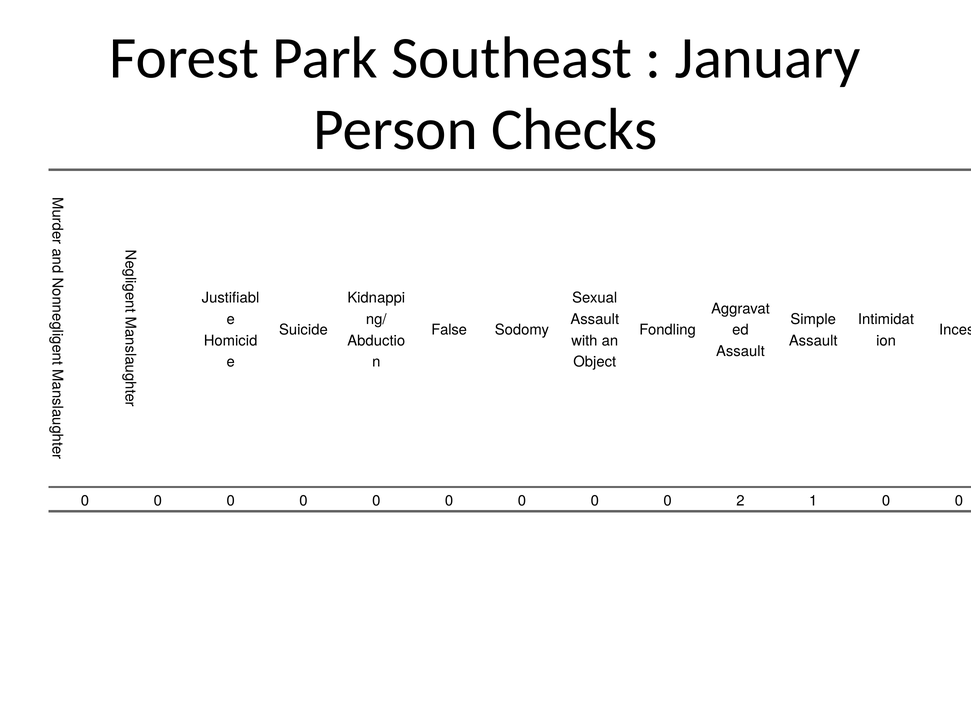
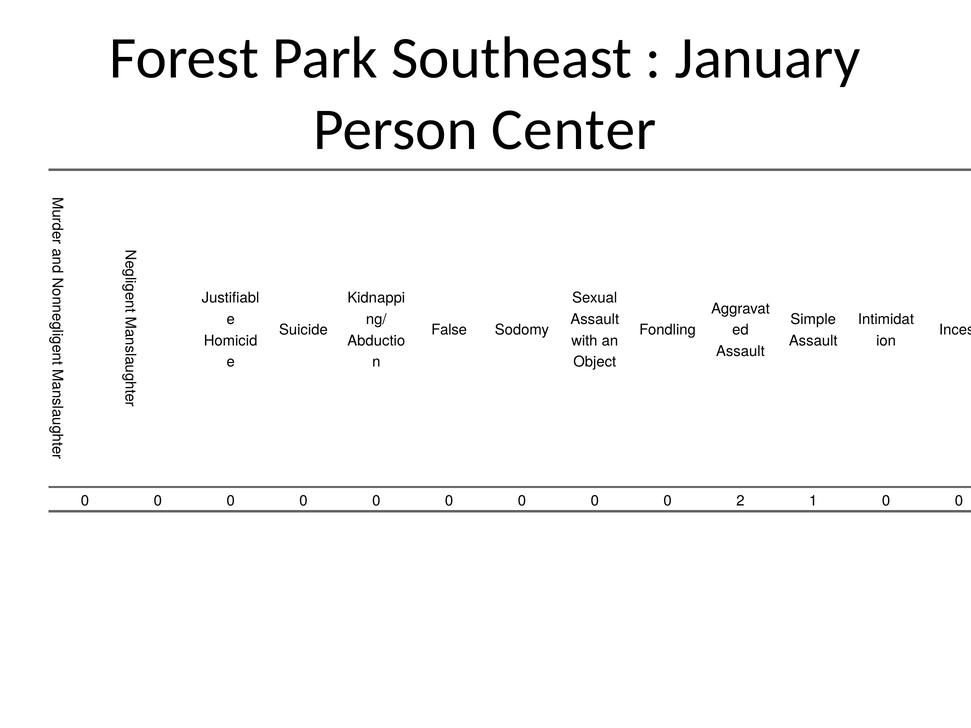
Checks: Checks -> Center (574, 130)
